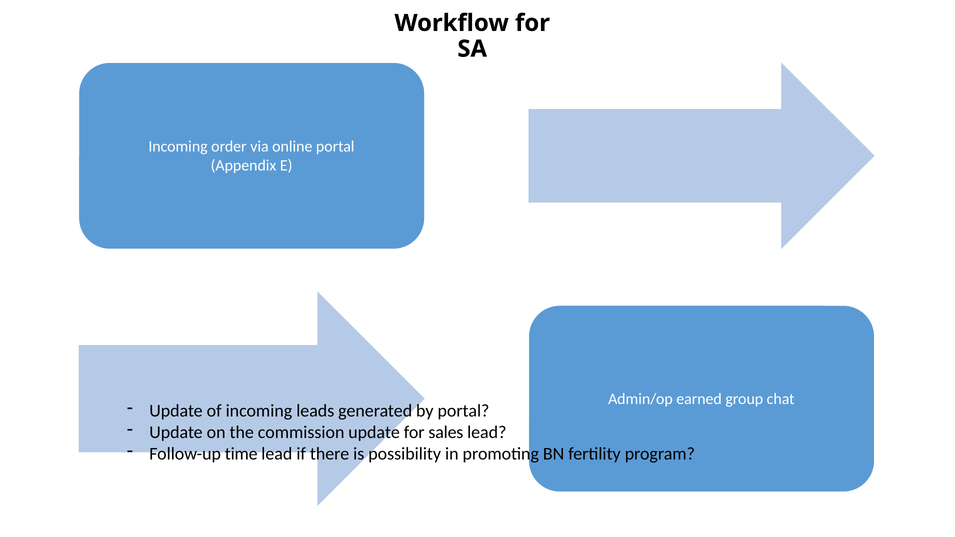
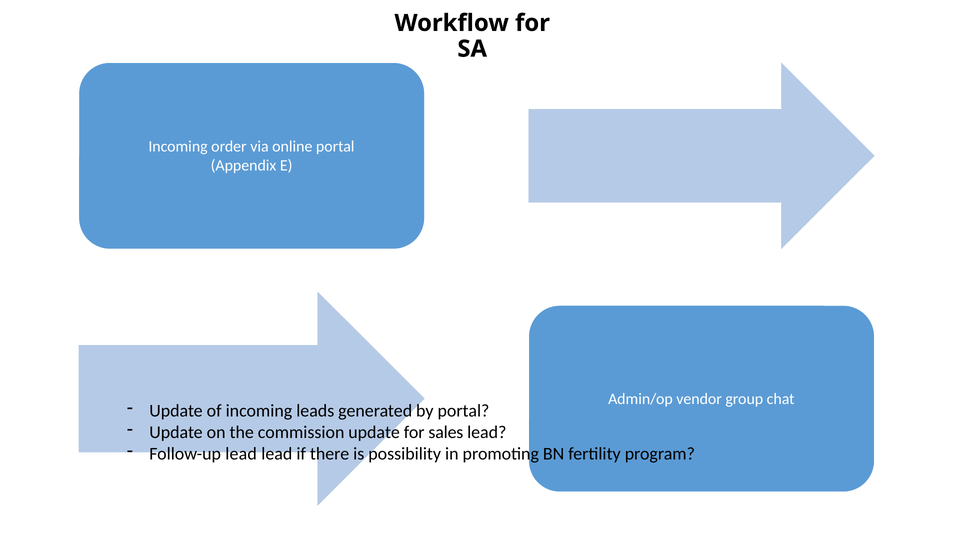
earned: earned -> vendor (699, 399)
Follow-up time: time -> lead (241, 454)
